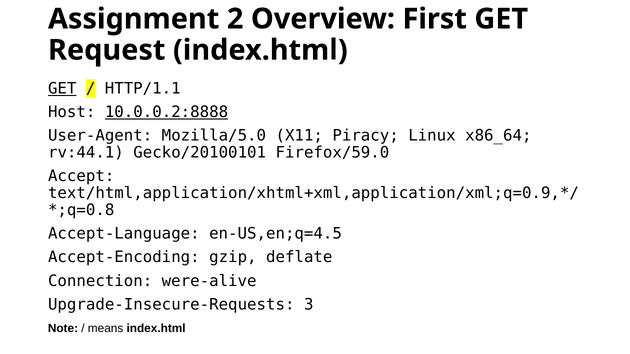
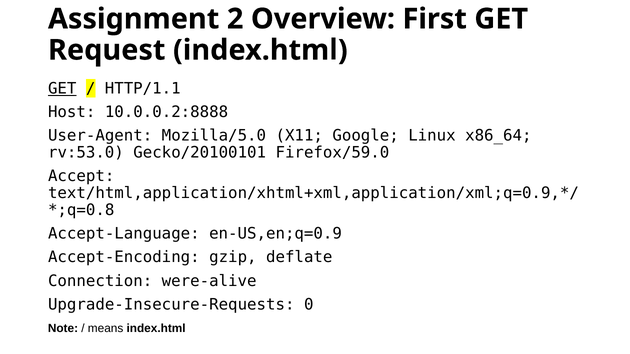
10.0.0.2:8888 underline: present -> none (167, 112)
Piracy: Piracy -> Google (366, 136)
rv:44.1: rv:44.1 -> rv:53.0 (86, 153)
en-US,en;q=4.5: en-US,en;q=4.5 -> en-US,en;q=0.9 (276, 234)
3: 3 -> 0 (309, 305)
